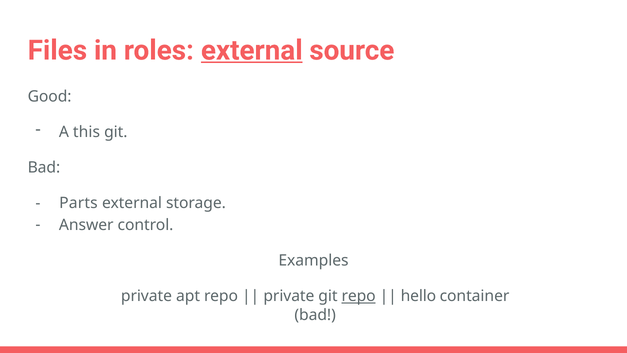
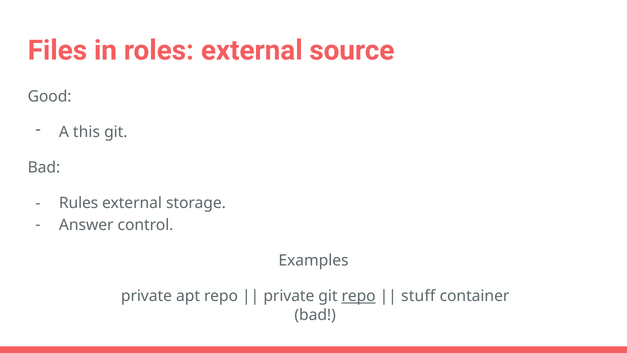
external underline: present -> none (252, 50)
Parts: Parts -> Rules (79, 203)
hello: hello -> stuff (418, 296)
